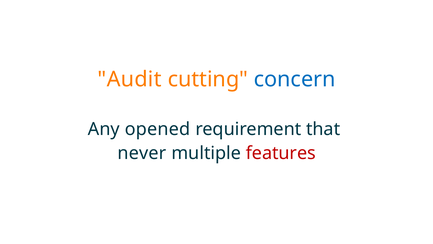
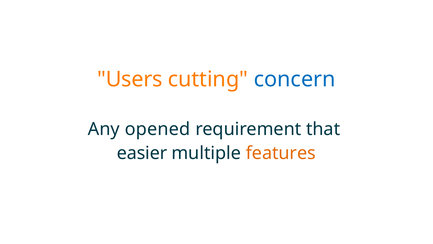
Audit: Audit -> Users (130, 79)
never: never -> easier (142, 153)
features colour: red -> orange (281, 153)
